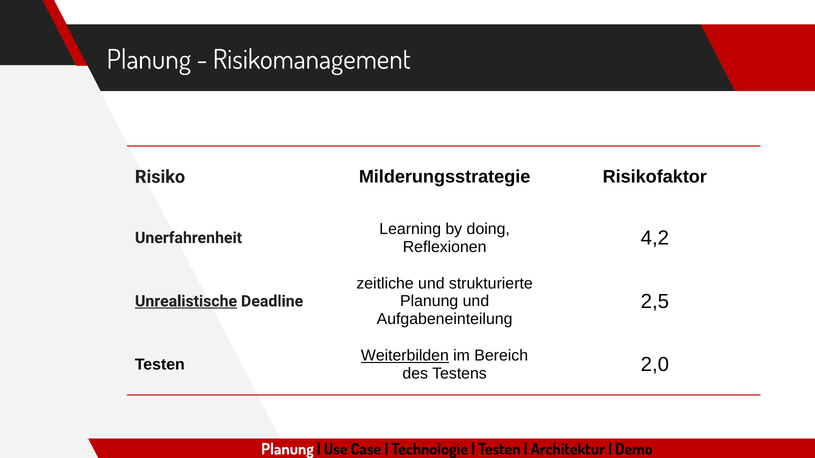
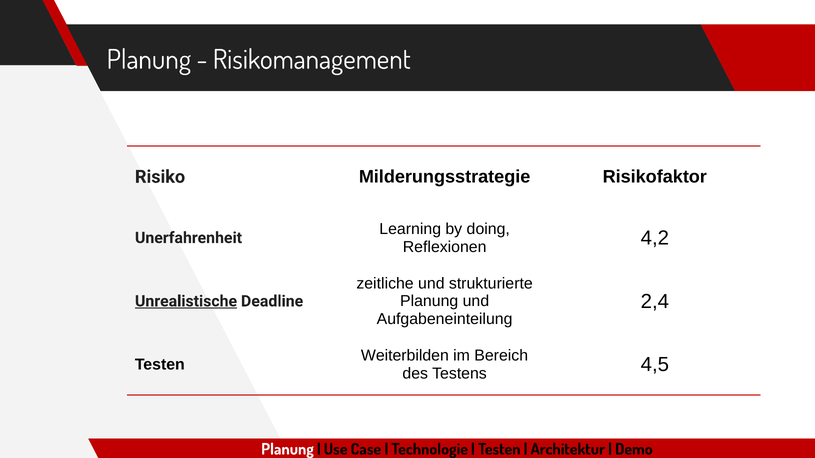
2,5: 2,5 -> 2,4 (655, 302)
Weiterbilden underline: present -> none (405, 356)
2,0: 2,0 -> 4,5 (655, 365)
